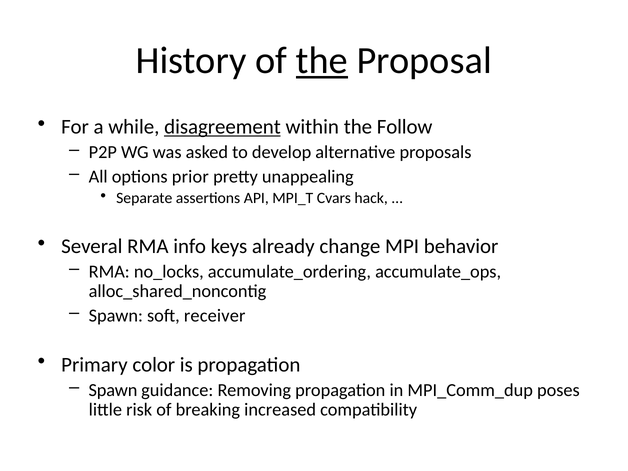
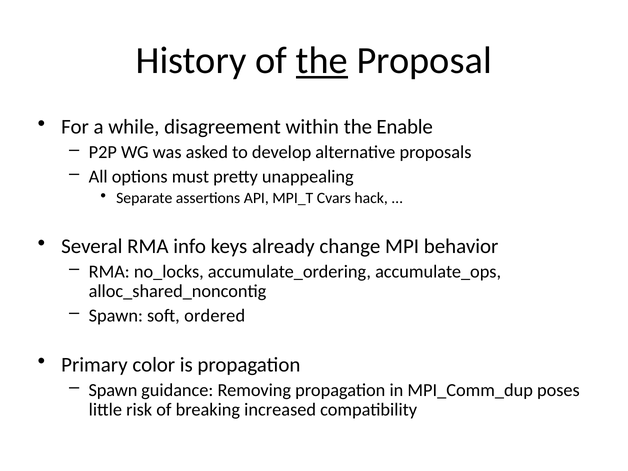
disagreement underline: present -> none (223, 127)
Follow: Follow -> Enable (405, 127)
prior: prior -> must (190, 176)
receiver: receiver -> ordered (215, 316)
